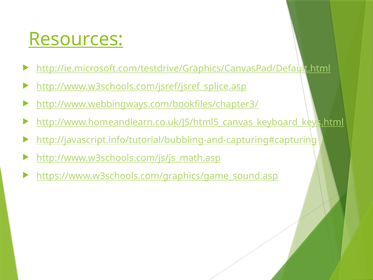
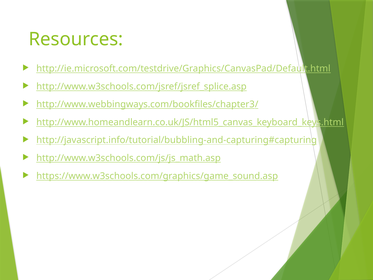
Resources underline: present -> none (76, 39)
